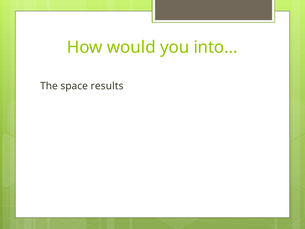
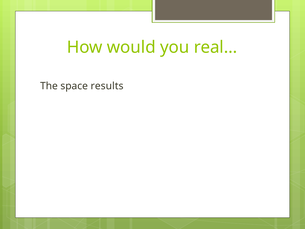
into…: into… -> real… (215, 47)
